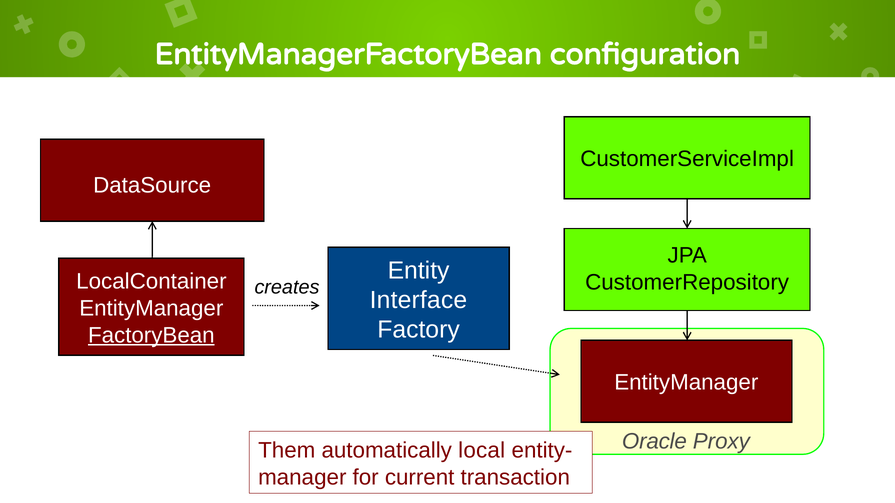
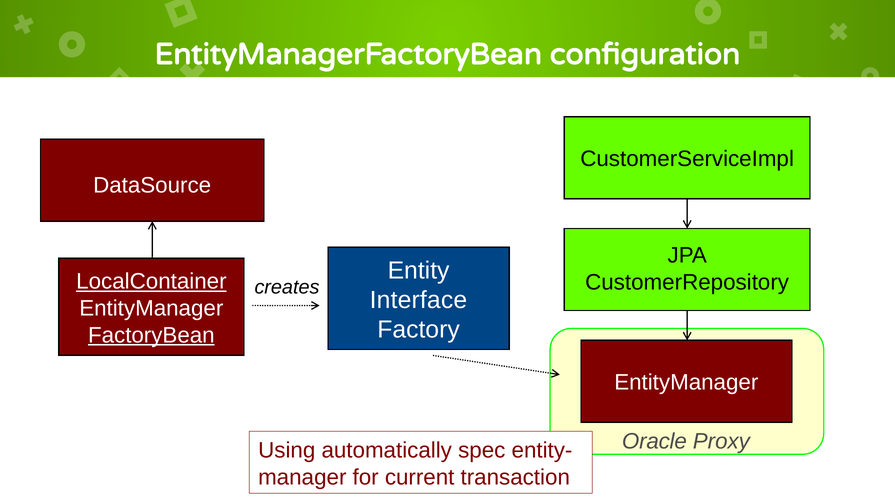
LocalContainer underline: none -> present (151, 282)
Them: Them -> Using (287, 451)
local: local -> spec (482, 451)
